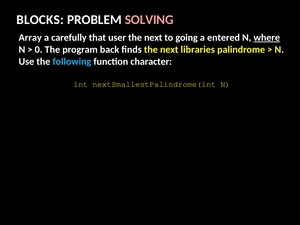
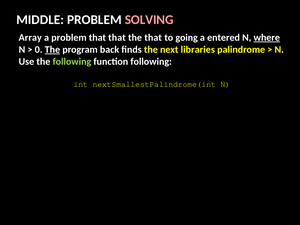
BLOCKS: BLOCKS -> MIDDLE (40, 20)
a carefully: carefully -> problem (69, 38)
that user: user -> that (117, 38)
next: next -> that (153, 38)
The underline: none -> present (52, 50)
following colour: light blue -> light green (72, 62)
function character: character -> following (151, 62)
